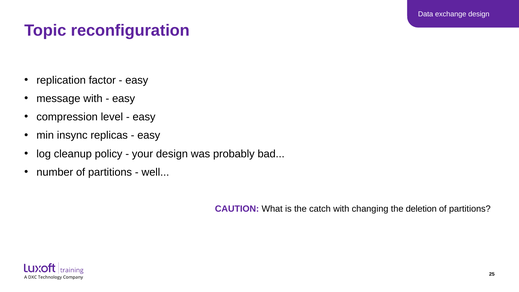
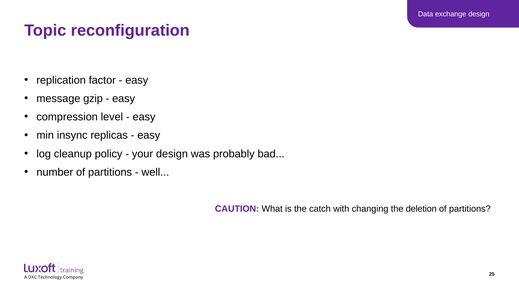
message with: with -> gzip (93, 99)
